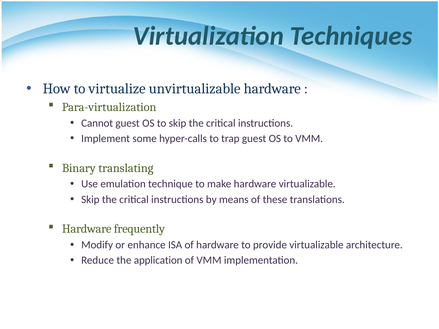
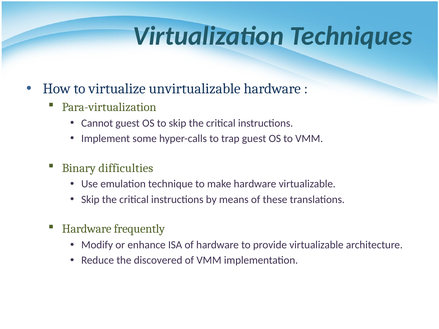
translating: translating -> difficulties (126, 168)
application: application -> discovered (158, 261)
